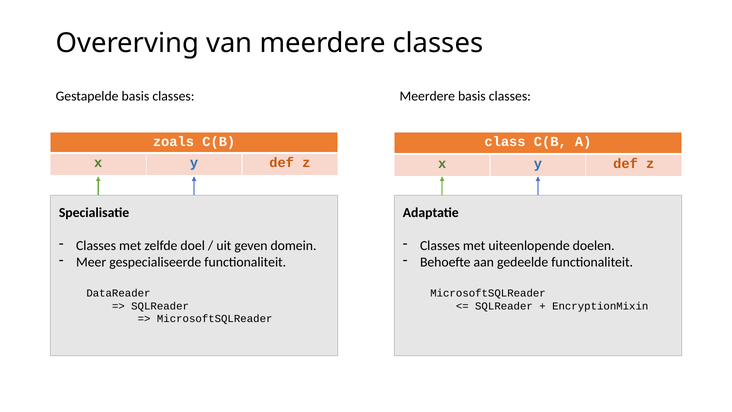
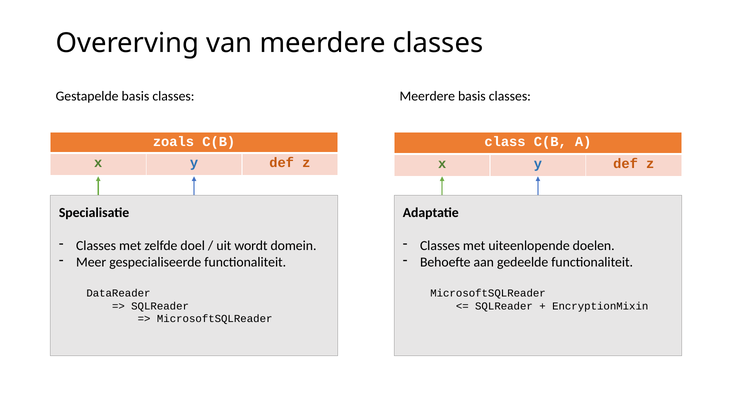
geven: geven -> wordt (251, 246)
